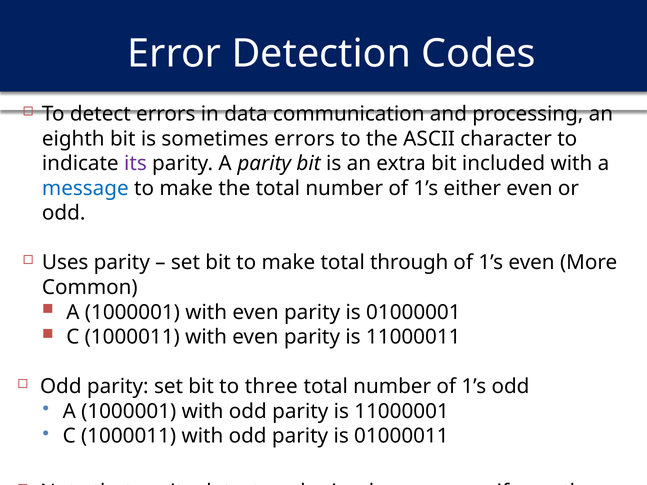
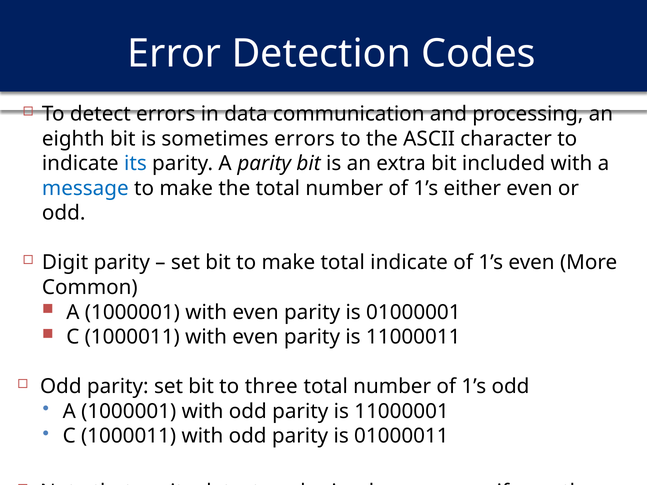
its colour: purple -> blue (135, 164)
Uses: Uses -> Digit (65, 263)
total through: through -> indicate (409, 263)
